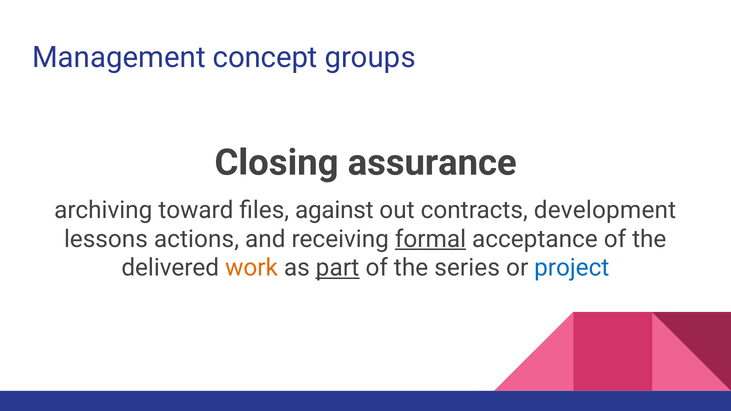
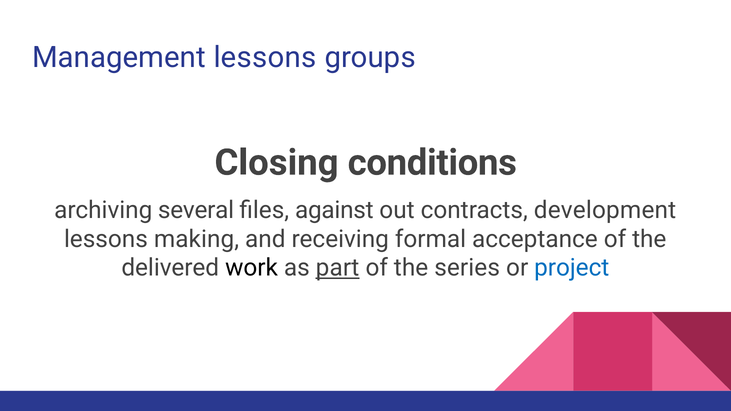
Management concept: concept -> lessons (265, 58)
assurance: assurance -> conditions (432, 163)
toward: toward -> several (196, 210)
actions: actions -> making (196, 239)
formal underline: present -> none (431, 239)
work colour: orange -> black (252, 268)
